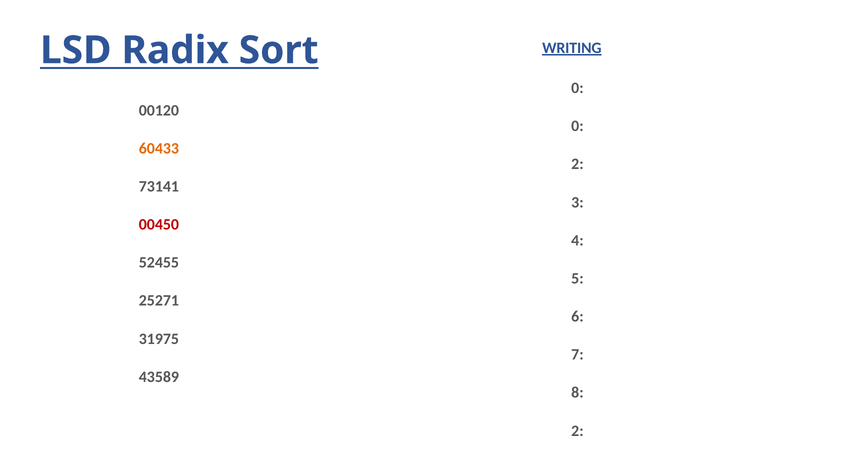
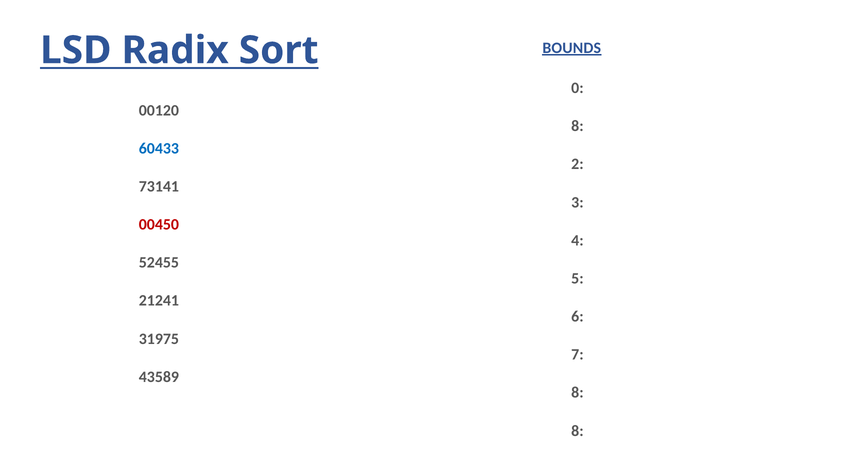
WRITING: WRITING -> BOUNDS (572, 48)
0: 0 -> 8 (577, 126)
60433 colour: orange -> blue (159, 148)
25271: 25271 -> 21241 (159, 301)
2: 2 -> 8 (577, 431)
